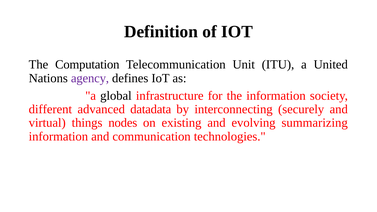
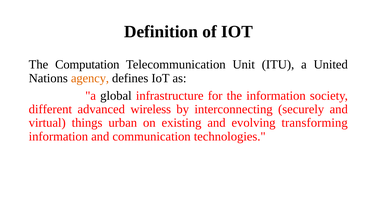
agency colour: purple -> orange (90, 78)
datadata: datadata -> wireless (151, 109)
nodes: nodes -> urban (123, 123)
summarizing: summarizing -> transforming (315, 123)
